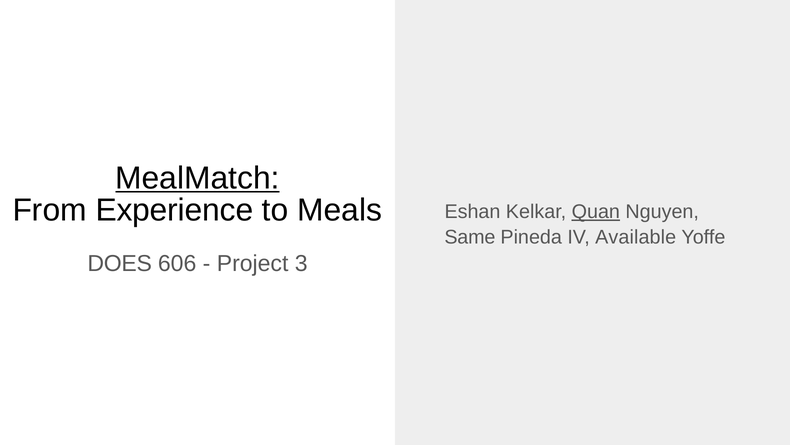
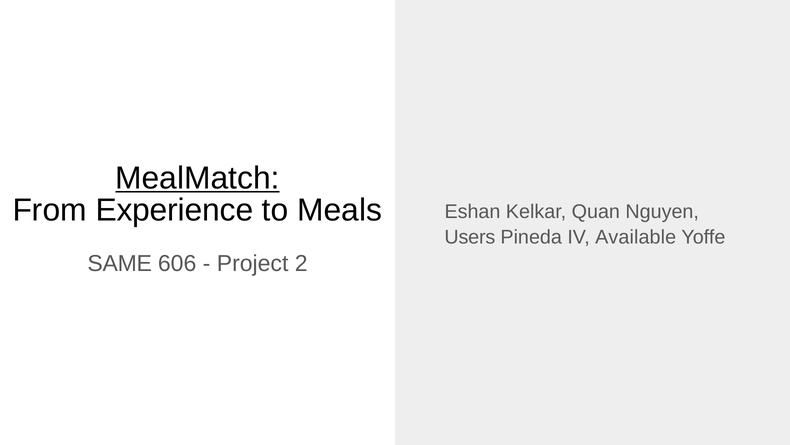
Quan underline: present -> none (596, 211)
Same: Same -> Users (470, 237)
DOES: DOES -> SAME (120, 263)
3: 3 -> 2 (301, 263)
